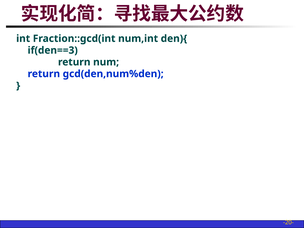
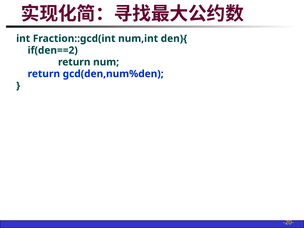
if(den==3: if(den==3 -> if(den==2 (53, 50)
